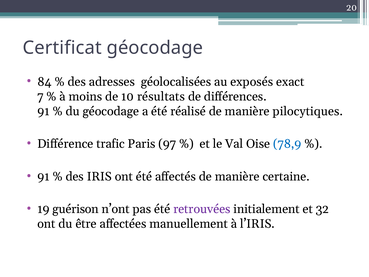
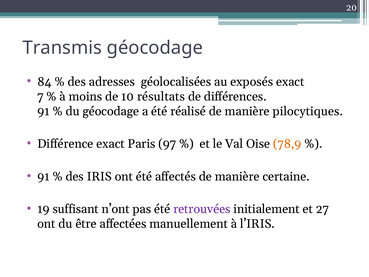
Certificat: Certificat -> Transmis (62, 48)
Différence trafic: trafic -> exact (111, 144)
78,9 colour: blue -> orange (287, 144)
guérison: guérison -> suffisant (76, 209)
32: 32 -> 27 (322, 209)
